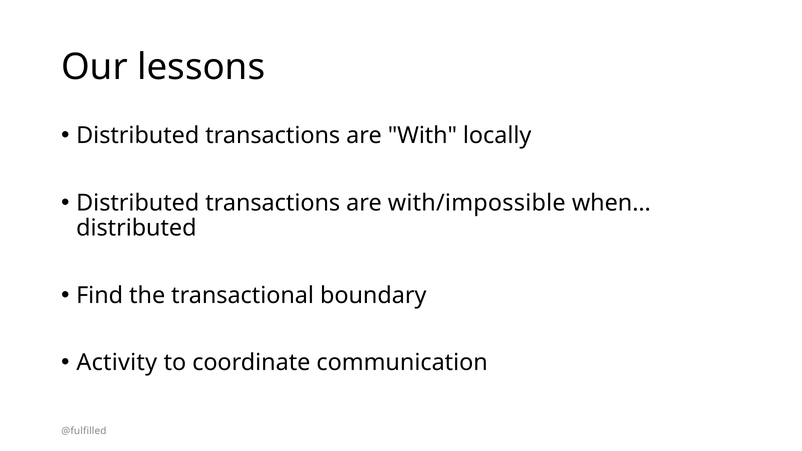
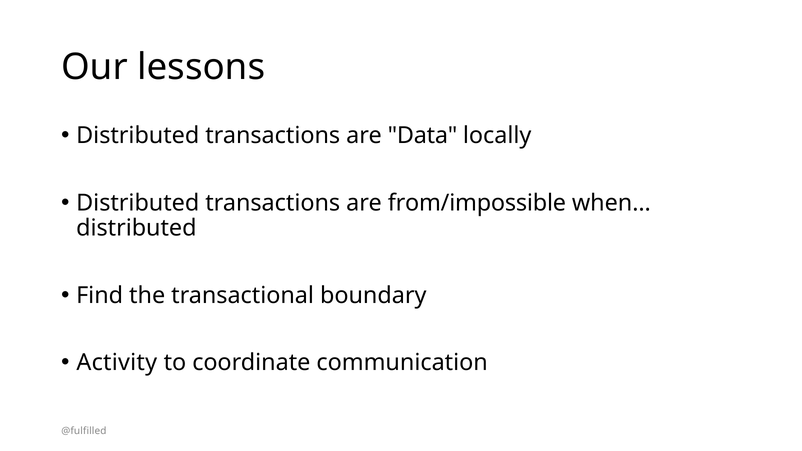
With: With -> Data (422, 136)
with/impossible: with/impossible -> from/impossible (477, 203)
